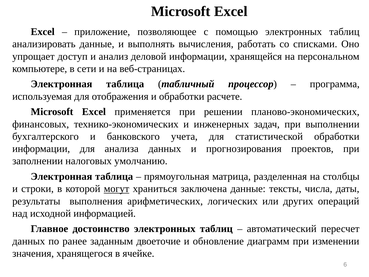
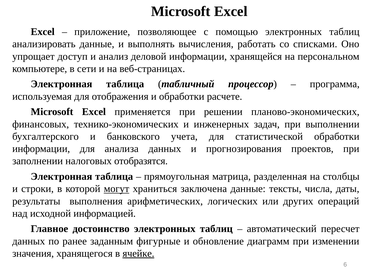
умолчанию: умолчанию -> отобразятся (141, 161)
двоеточие: двоеточие -> фигурные (158, 241)
ячейке underline: none -> present (138, 253)
